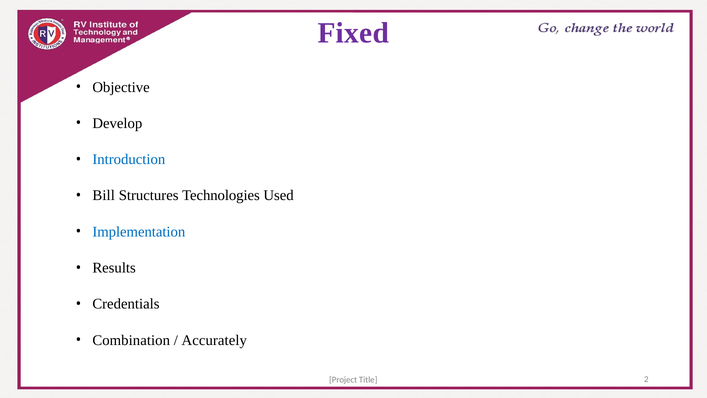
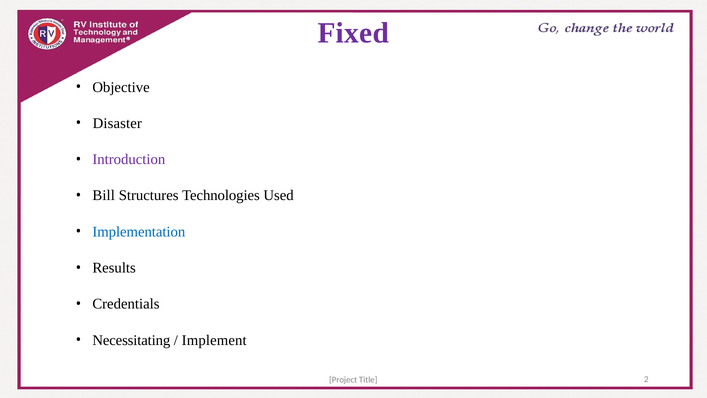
Develop: Develop -> Disaster (117, 123)
Introduction colour: blue -> purple (129, 159)
Combination: Combination -> Necessitating (131, 340)
Accurately: Accurately -> Implement (214, 340)
